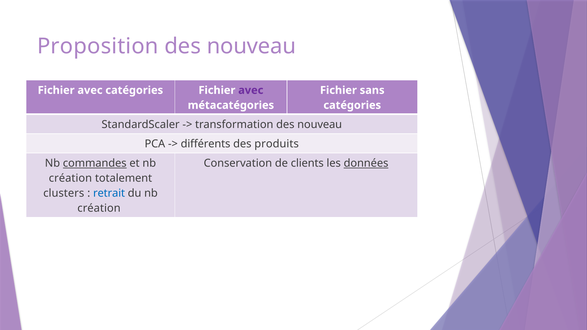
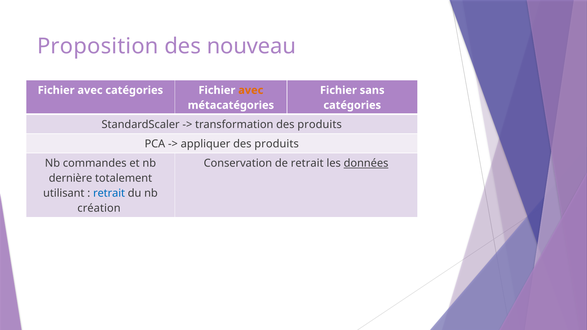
avec colour: purple -> orange (251, 90)
transformation des nouveau: nouveau -> produits (320, 125)
différents: différents -> appliquer (206, 144)
commandes underline: present -> none (95, 163)
de clients: clients -> retrait (307, 163)
création: création -> dernière (71, 178)
clusters: clusters -> utilisant (64, 193)
